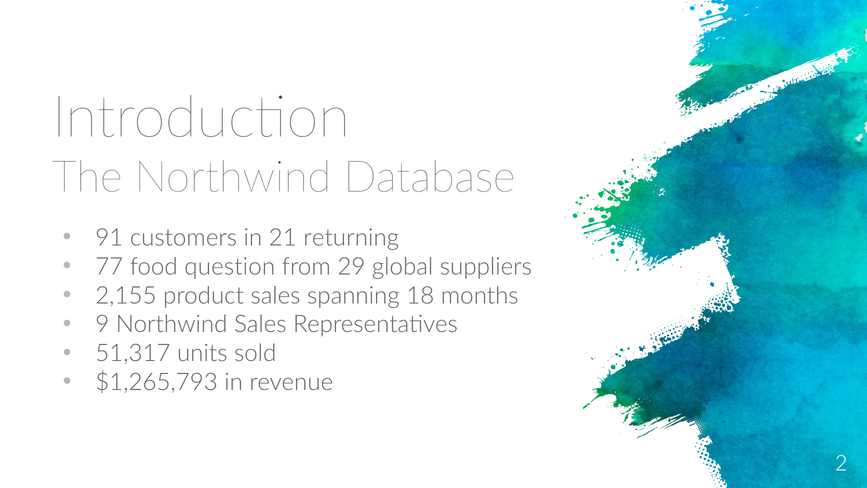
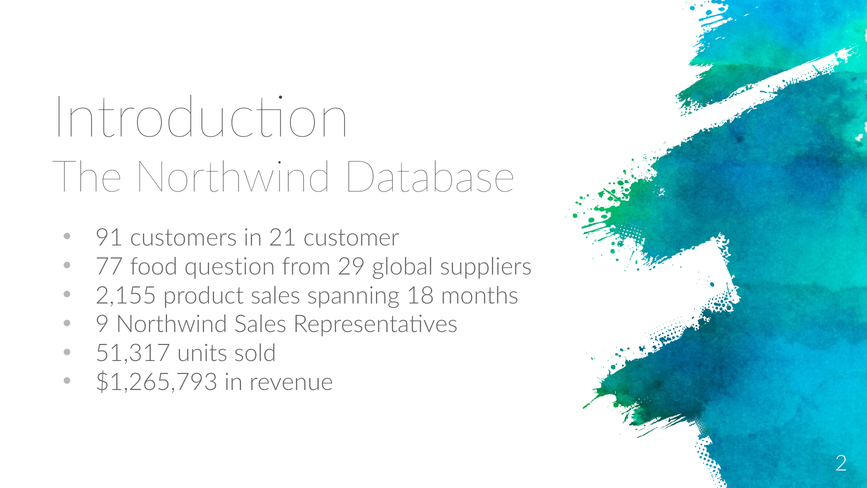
returning: returning -> customer (351, 238)
